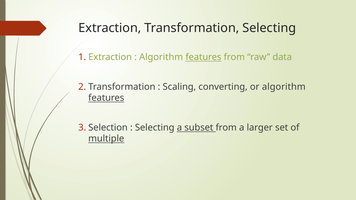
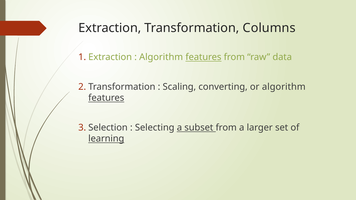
Transformation Selecting: Selecting -> Columns (269, 28)
multiple: multiple -> learning (106, 139)
